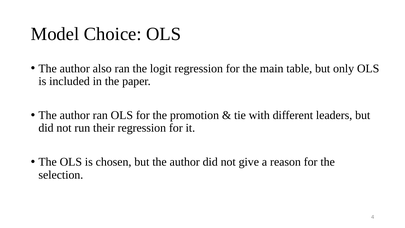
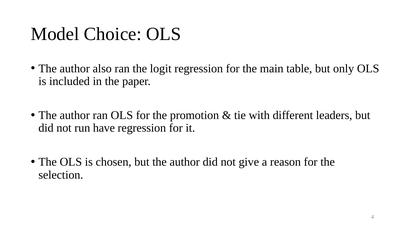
their: their -> have (104, 128)
